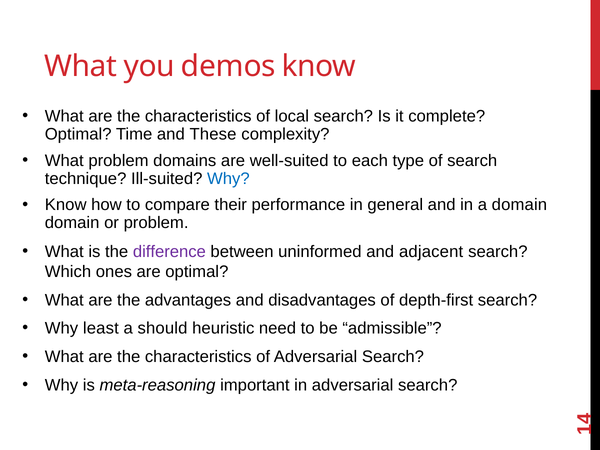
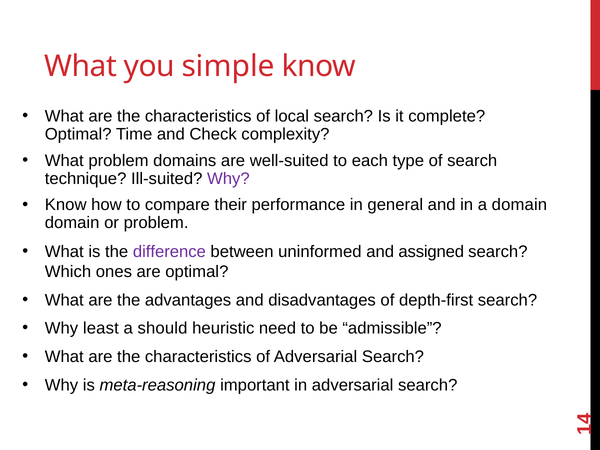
demos: demos -> simple (228, 66)
These: These -> Check (213, 134)
Why colour: blue -> purple (228, 179)
adjacent: adjacent -> assigned (431, 252)
